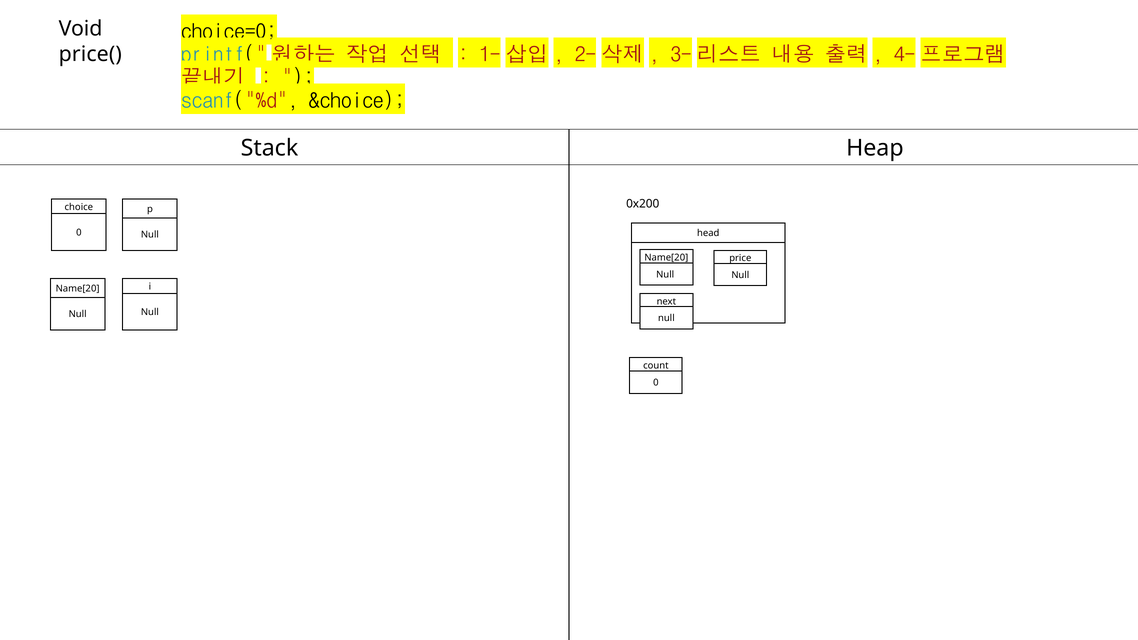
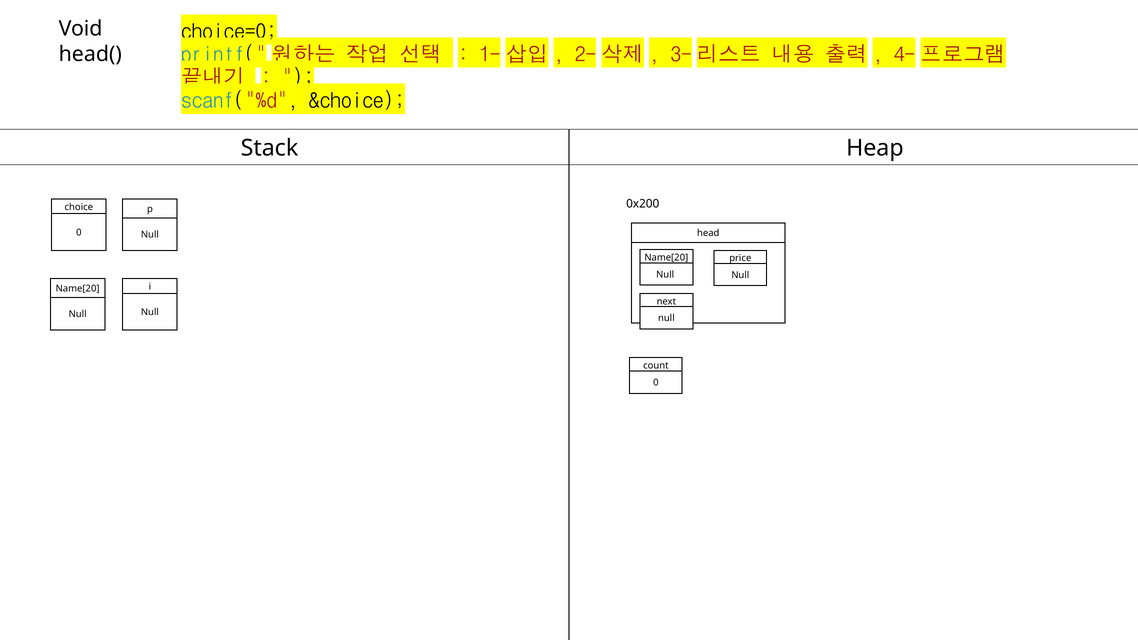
price(: price( -> head( (90, 54)
